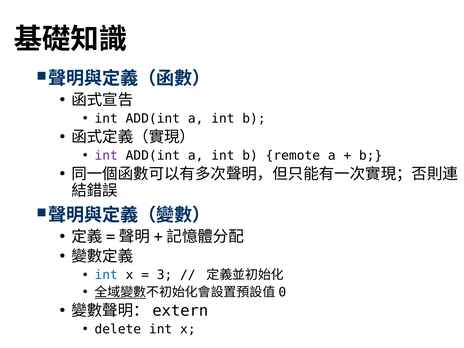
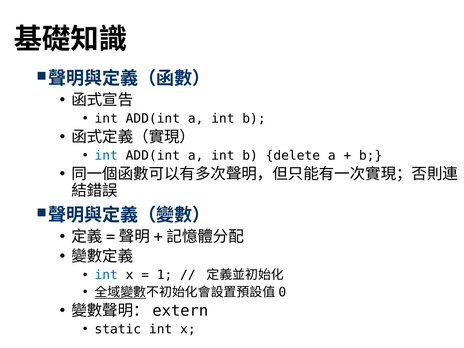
int colour: purple -> blue (106, 156)
remote: remote -> delete (293, 156)
3: 3 -> 1 (165, 275)
delete: delete -> static (118, 329)
